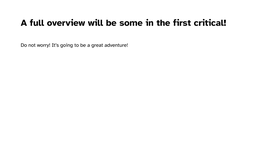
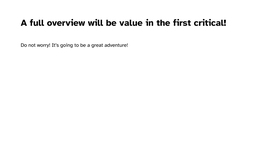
some: some -> value (131, 23)
